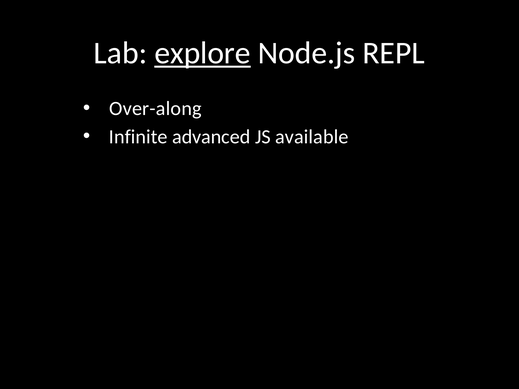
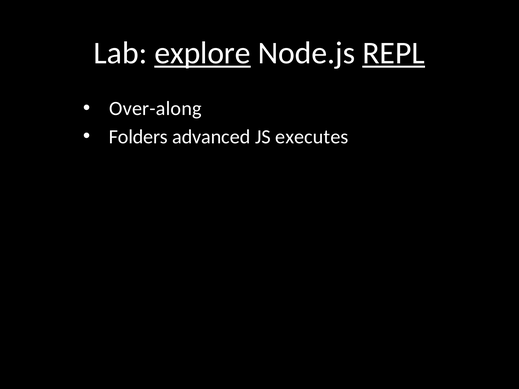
REPL underline: none -> present (394, 53)
Infinite: Infinite -> Folders (138, 137)
available: available -> executes (312, 137)
